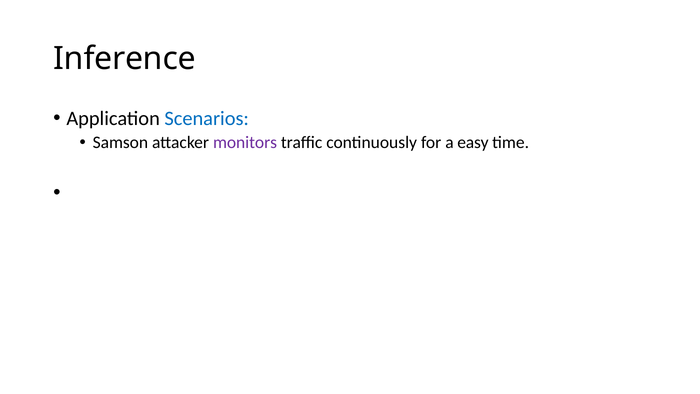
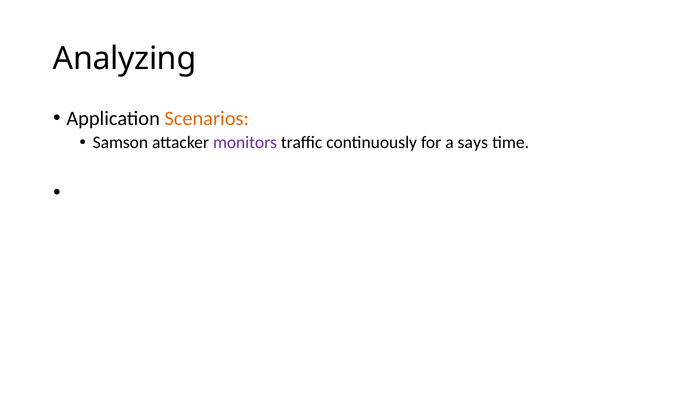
Inference: Inference -> Analyzing (125, 59)
Scenarios colour: blue -> orange (207, 118)
easy: easy -> says (473, 142)
